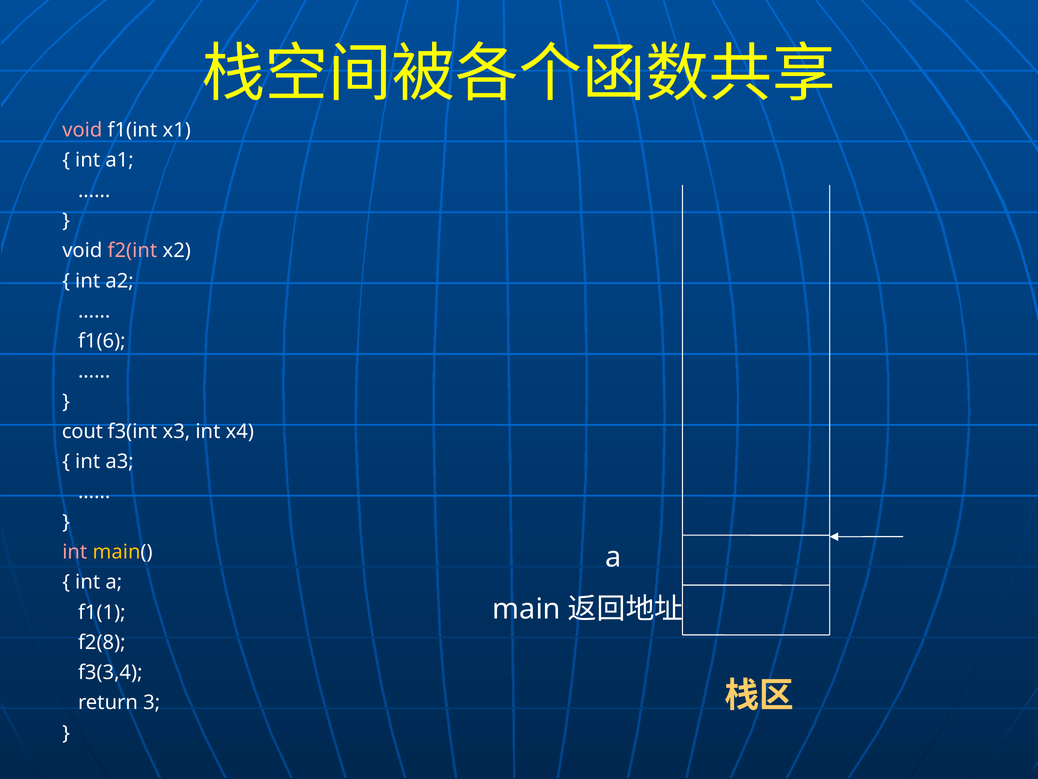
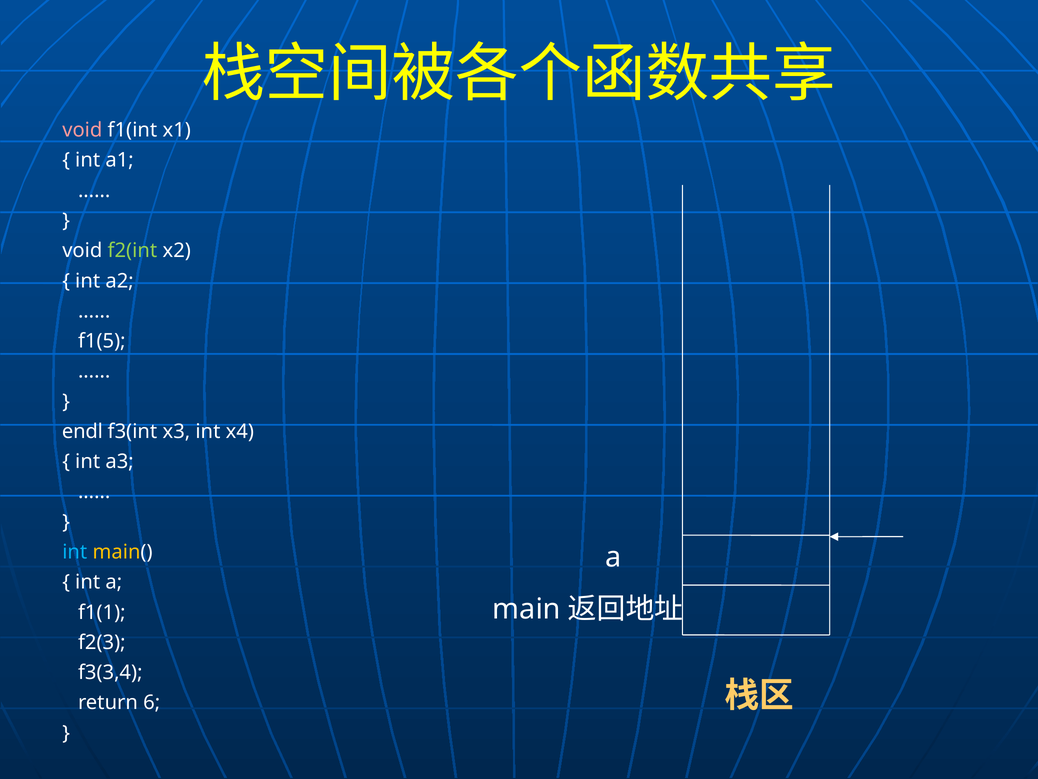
f2(int colour: pink -> light green (132, 251)
f1(6: f1(6 -> f1(5 (102, 341)
cout: cout -> endl (82, 431)
int colour: pink -> light blue (75, 552)
f2(8: f2(8 -> f2(3 (102, 642)
3: 3 -> 6 (152, 702)
